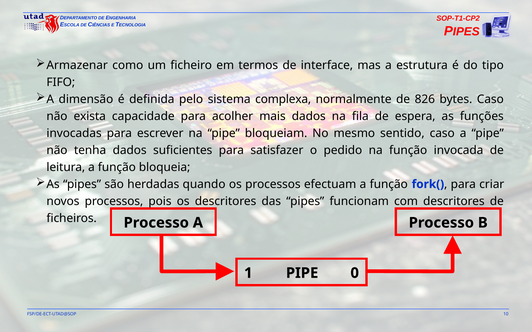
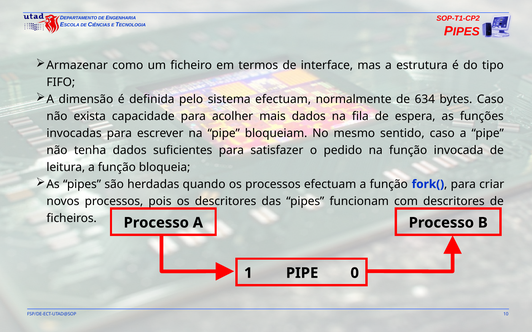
sistema complexa: complexa -> efectuam (283, 99)
826: 826 -> 634 (425, 99)
